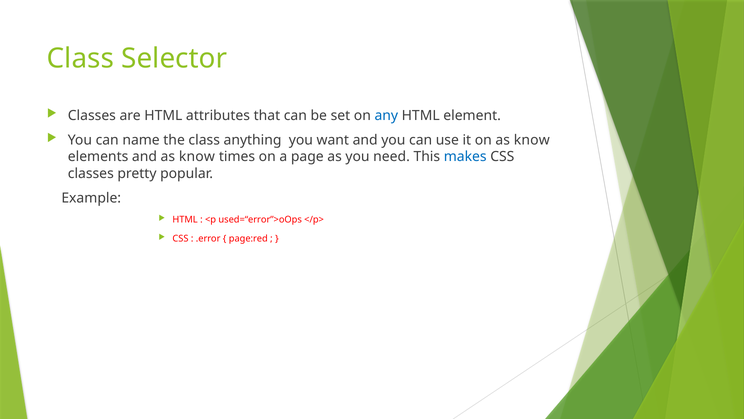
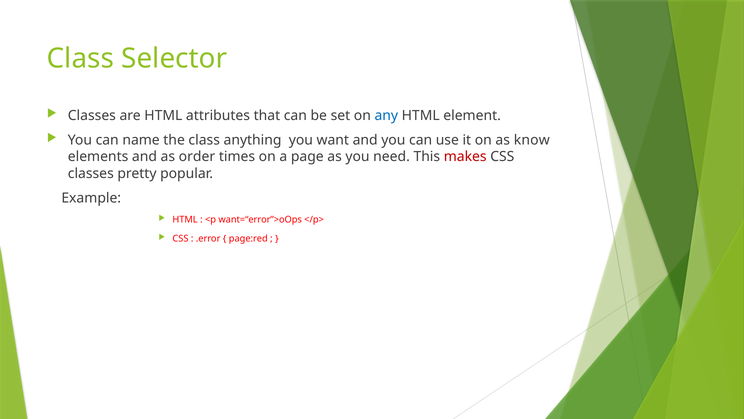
and as know: know -> order (197, 157)
makes colour: blue -> red (465, 157)
used=“error”>oOps: used=“error”>oOps -> want=“error”>oOps (260, 219)
